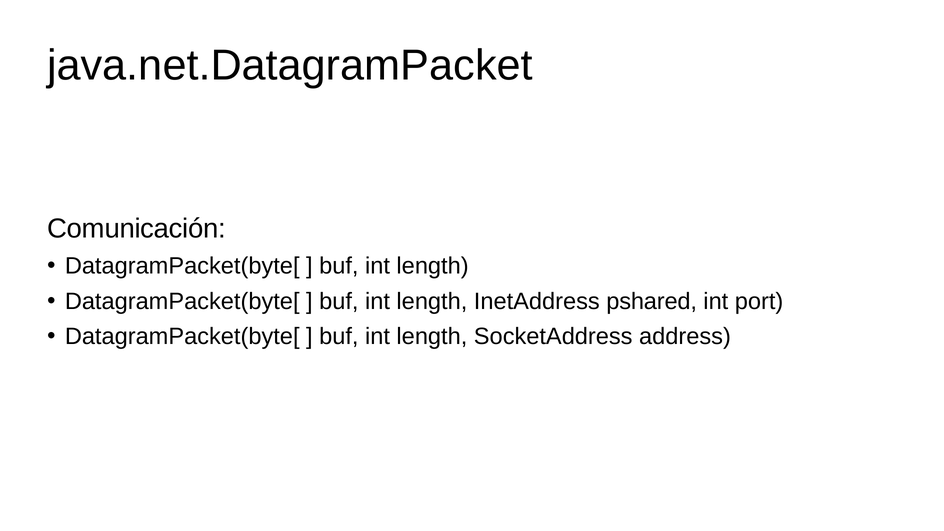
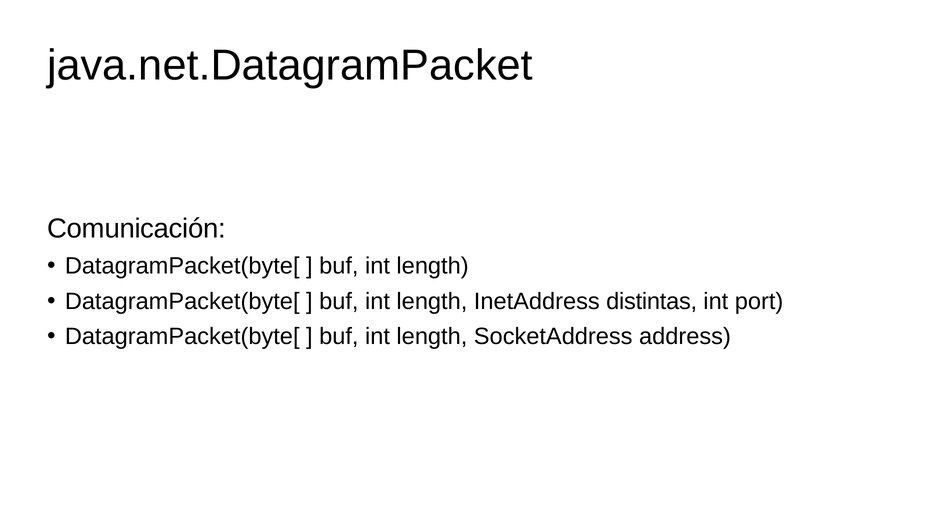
pshared: pshared -> distintas (652, 301)
